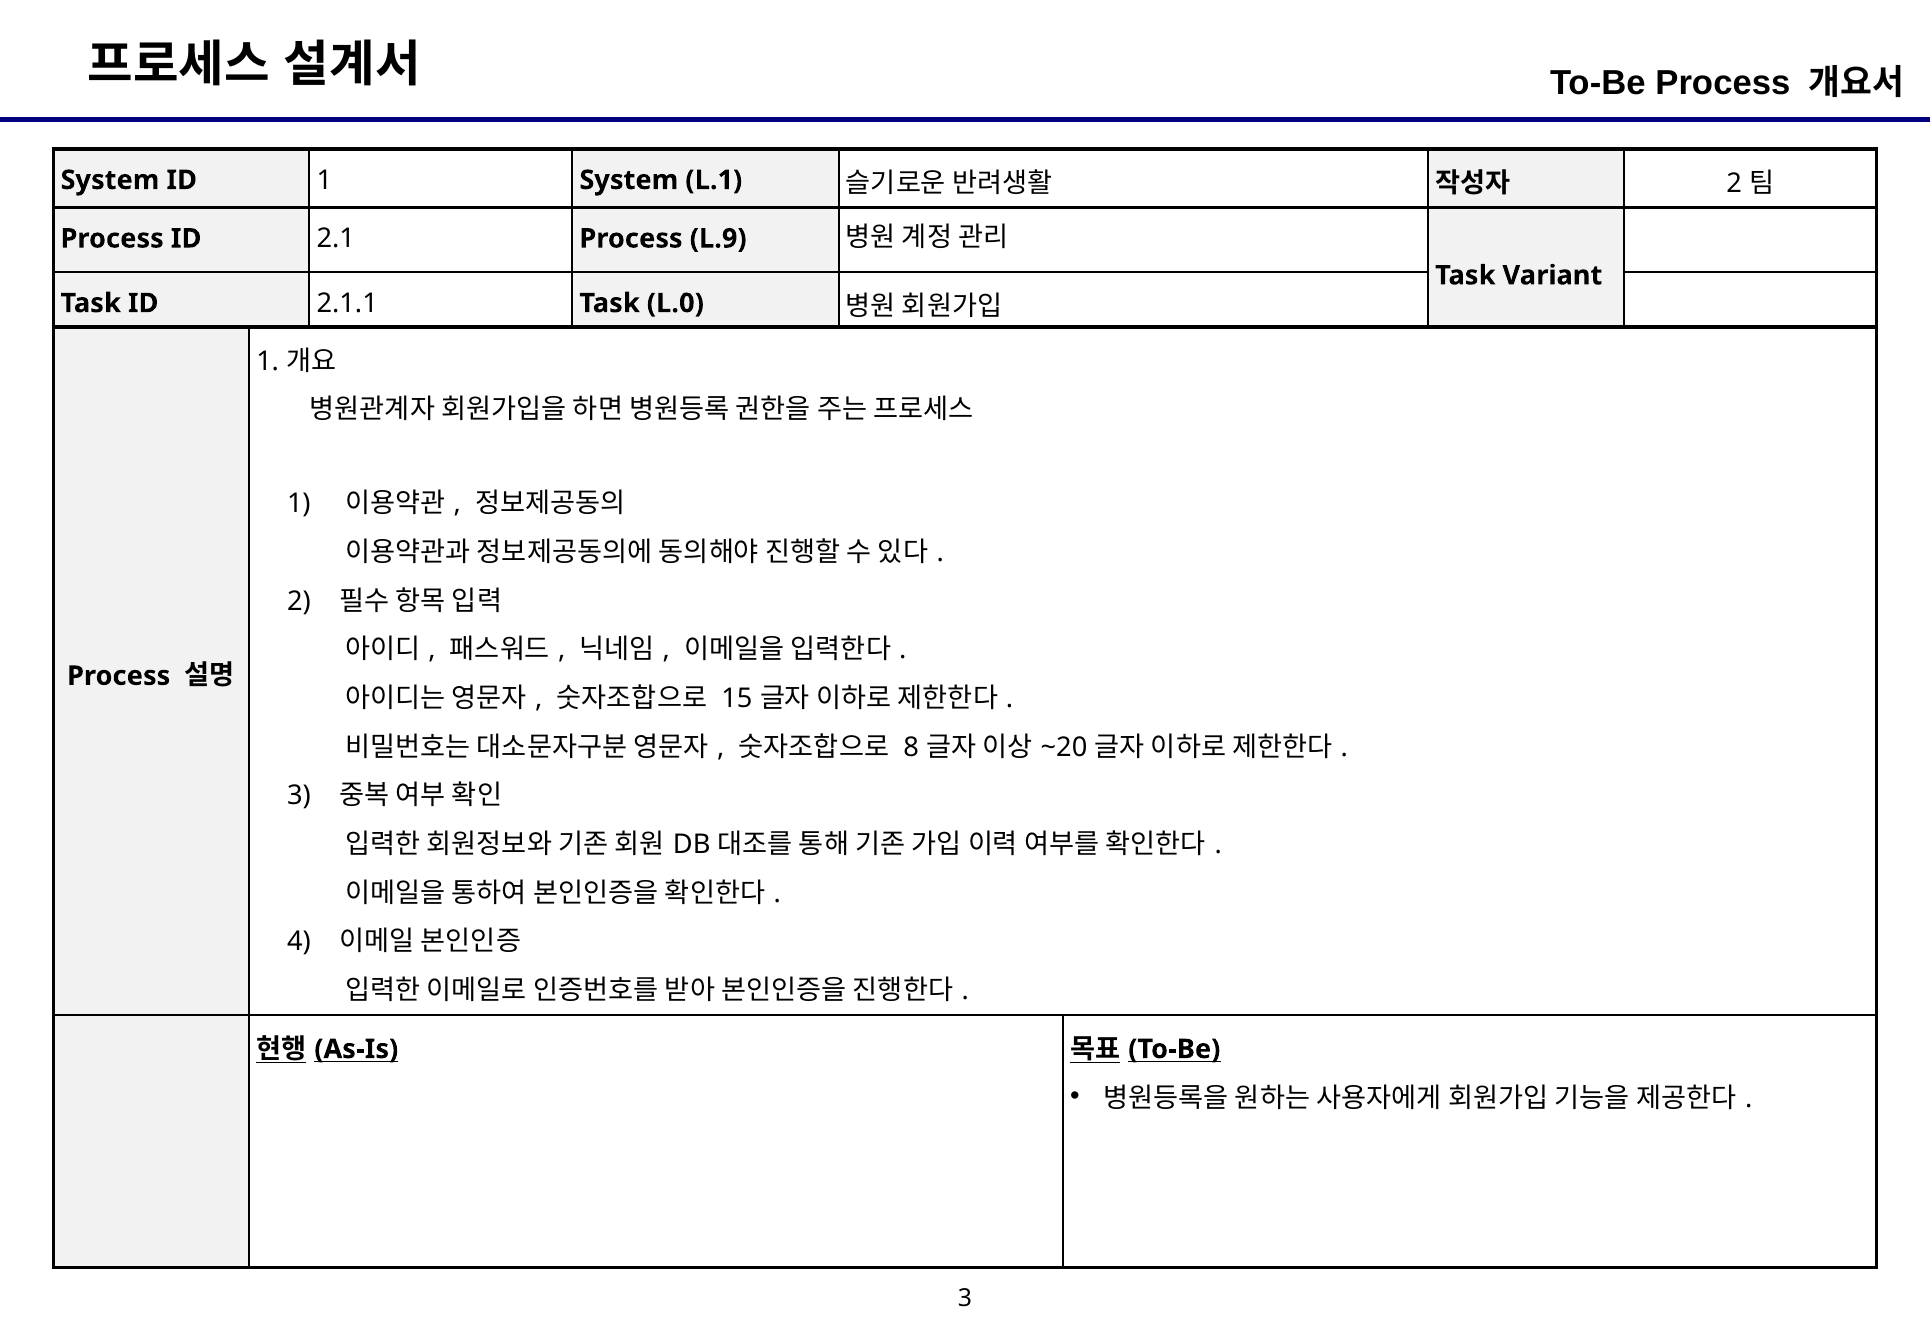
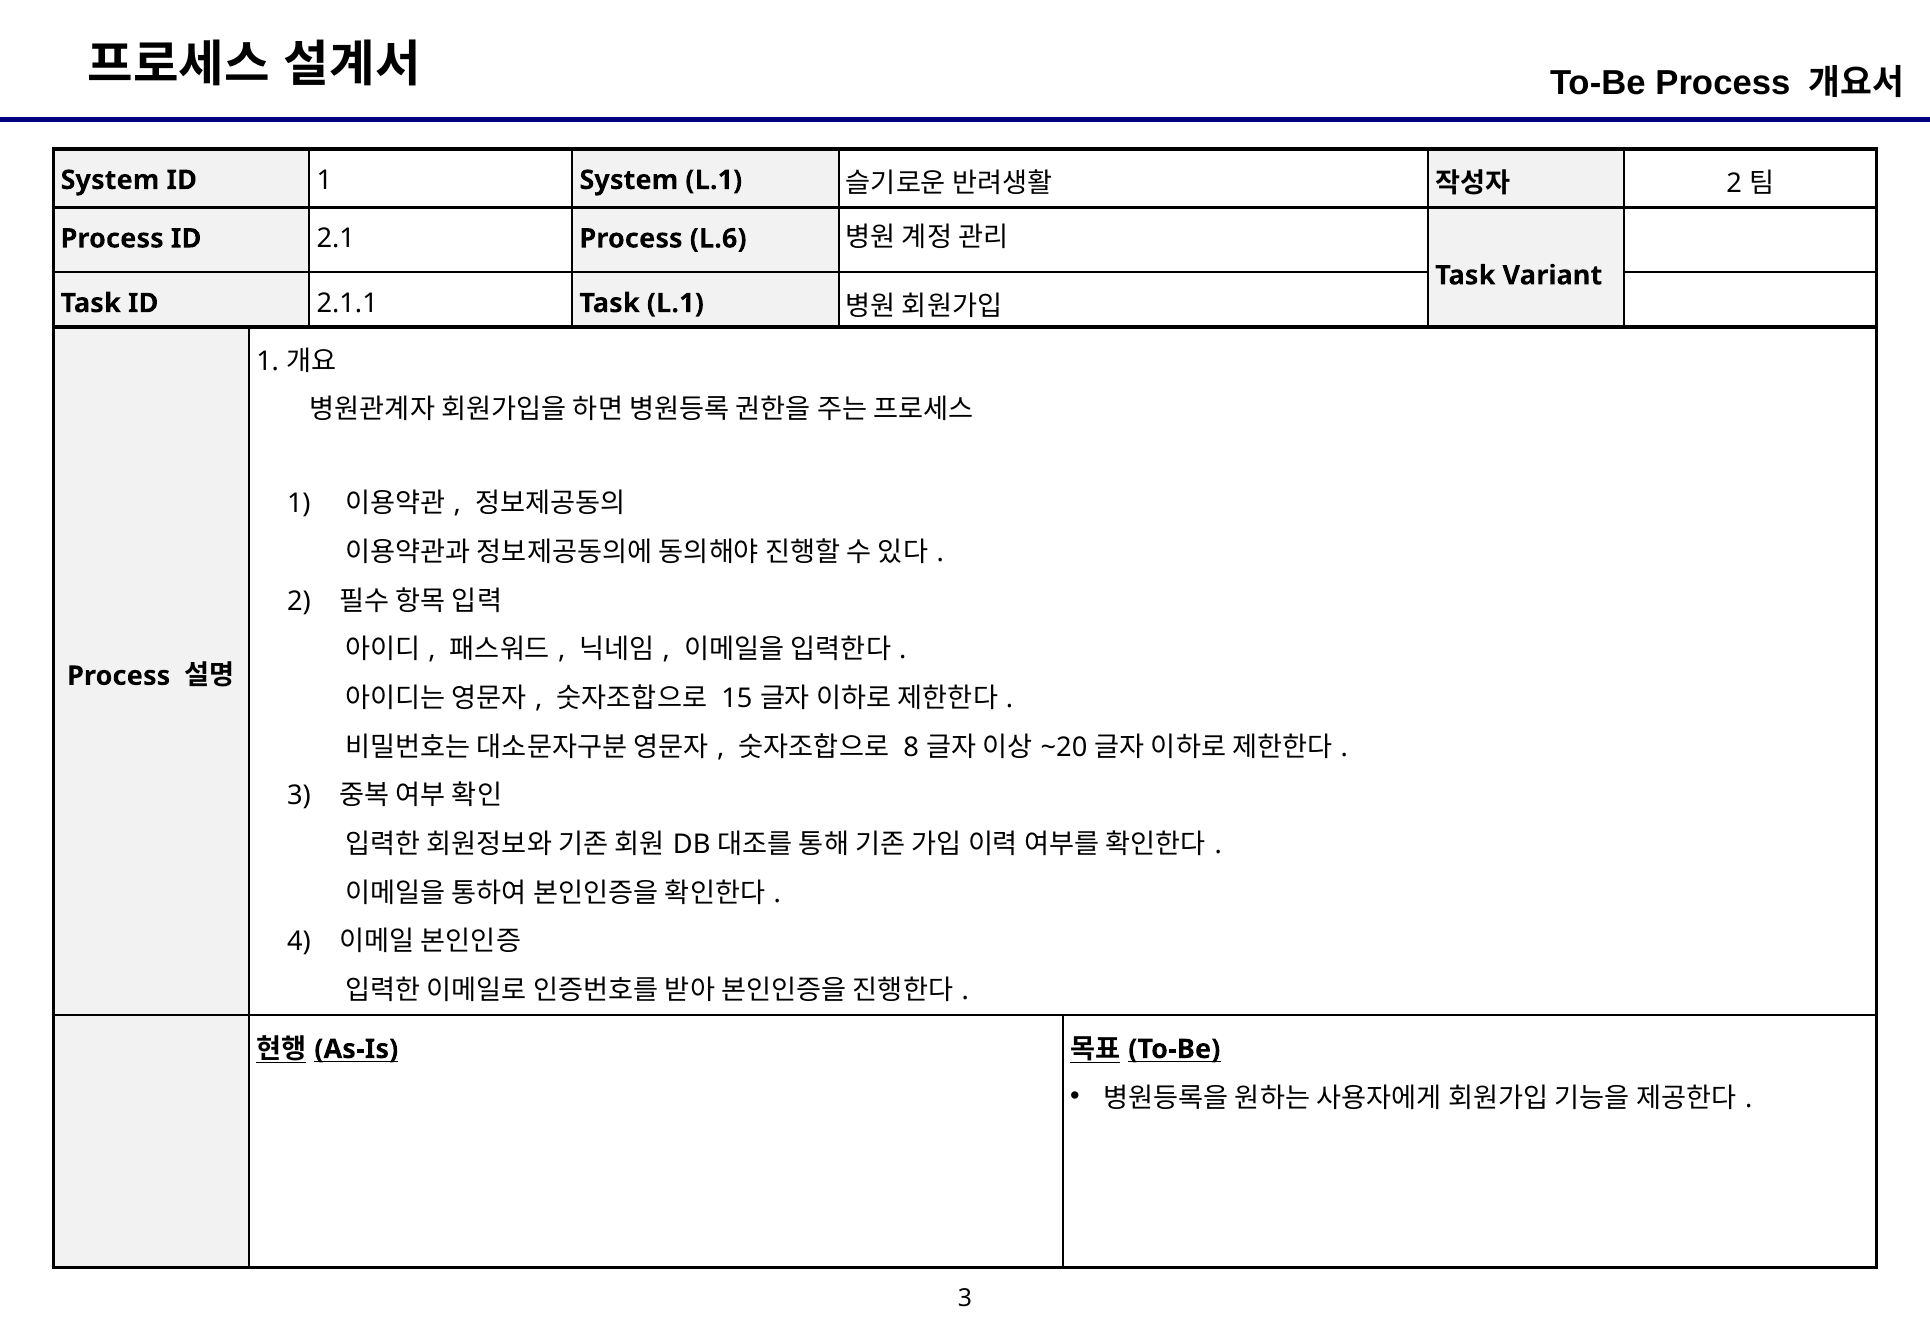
L.9: L.9 -> L.6 (718, 239)
Task L.0: L.0 -> L.1 (675, 303)
